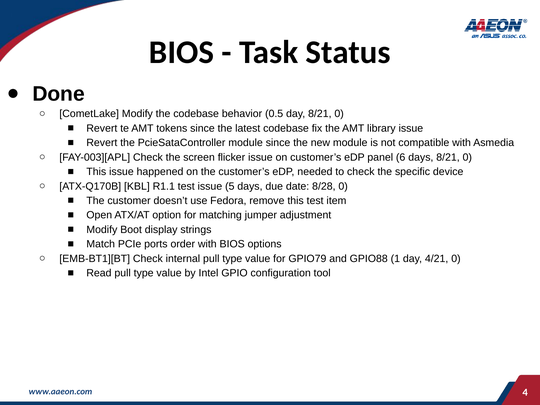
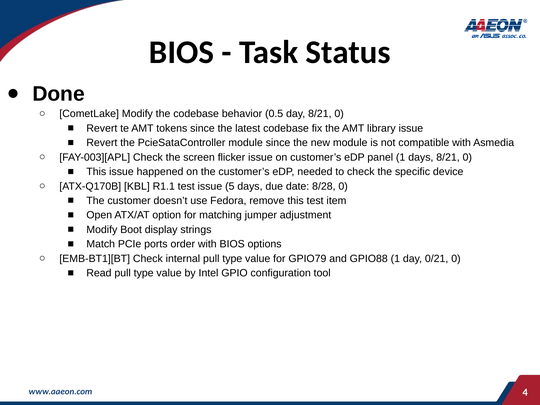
panel 6: 6 -> 1 (401, 157)
4/21: 4/21 -> 0/21 (437, 259)
